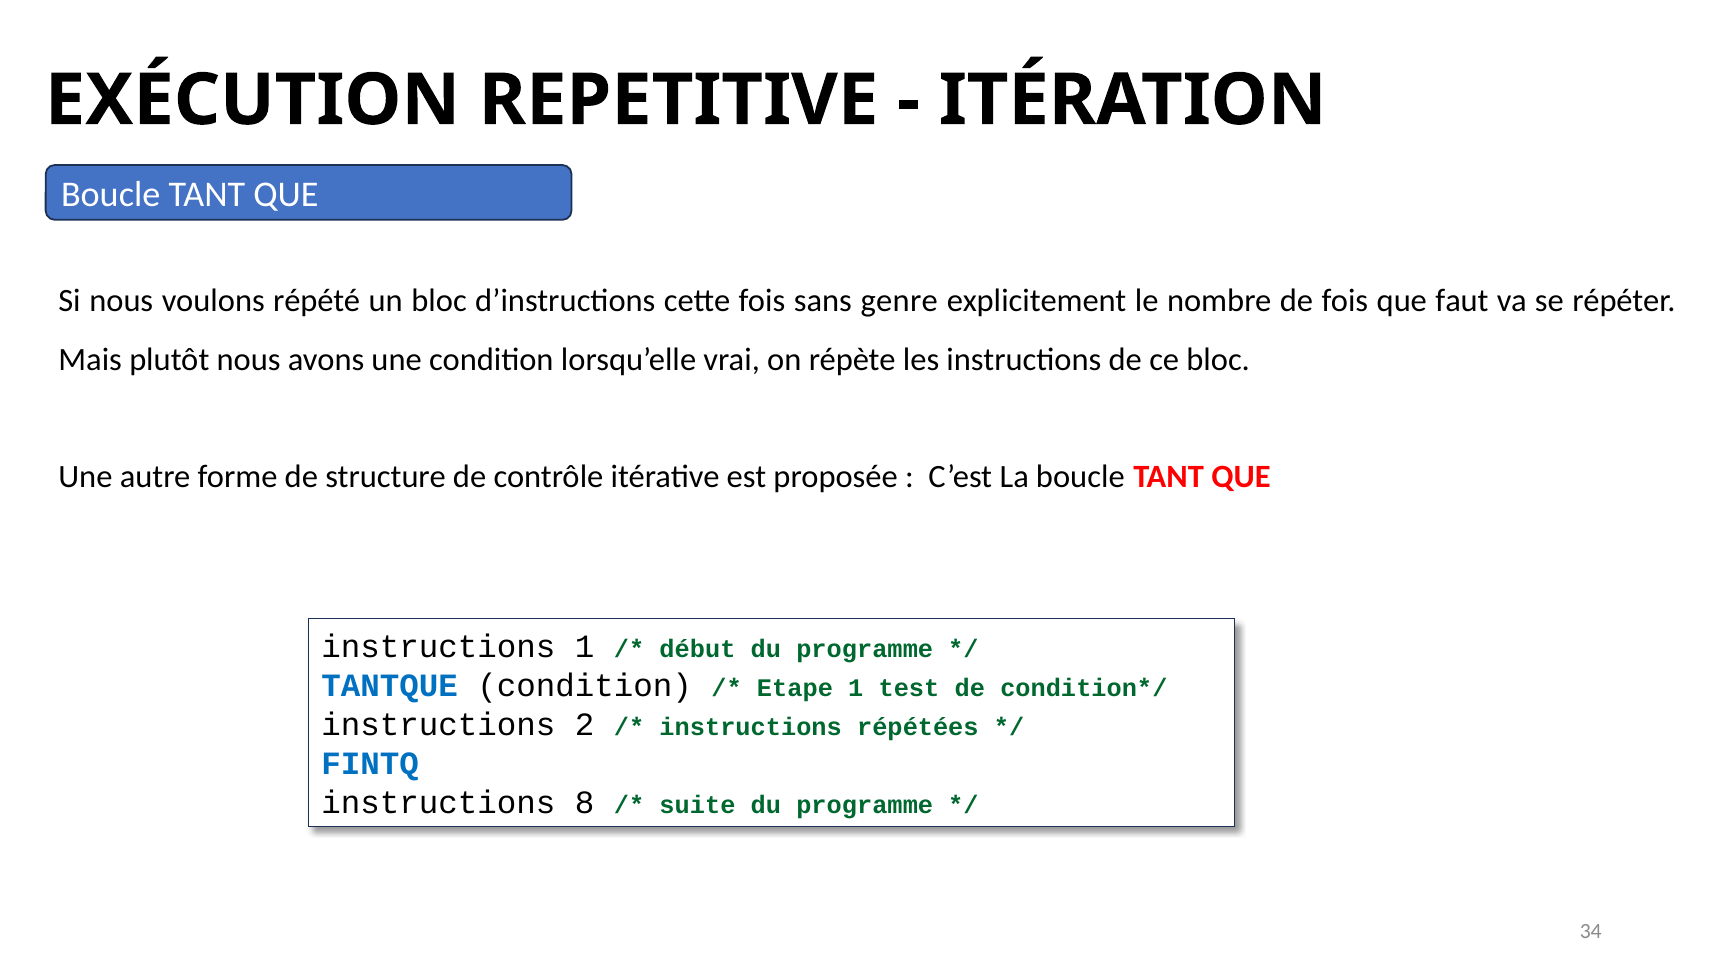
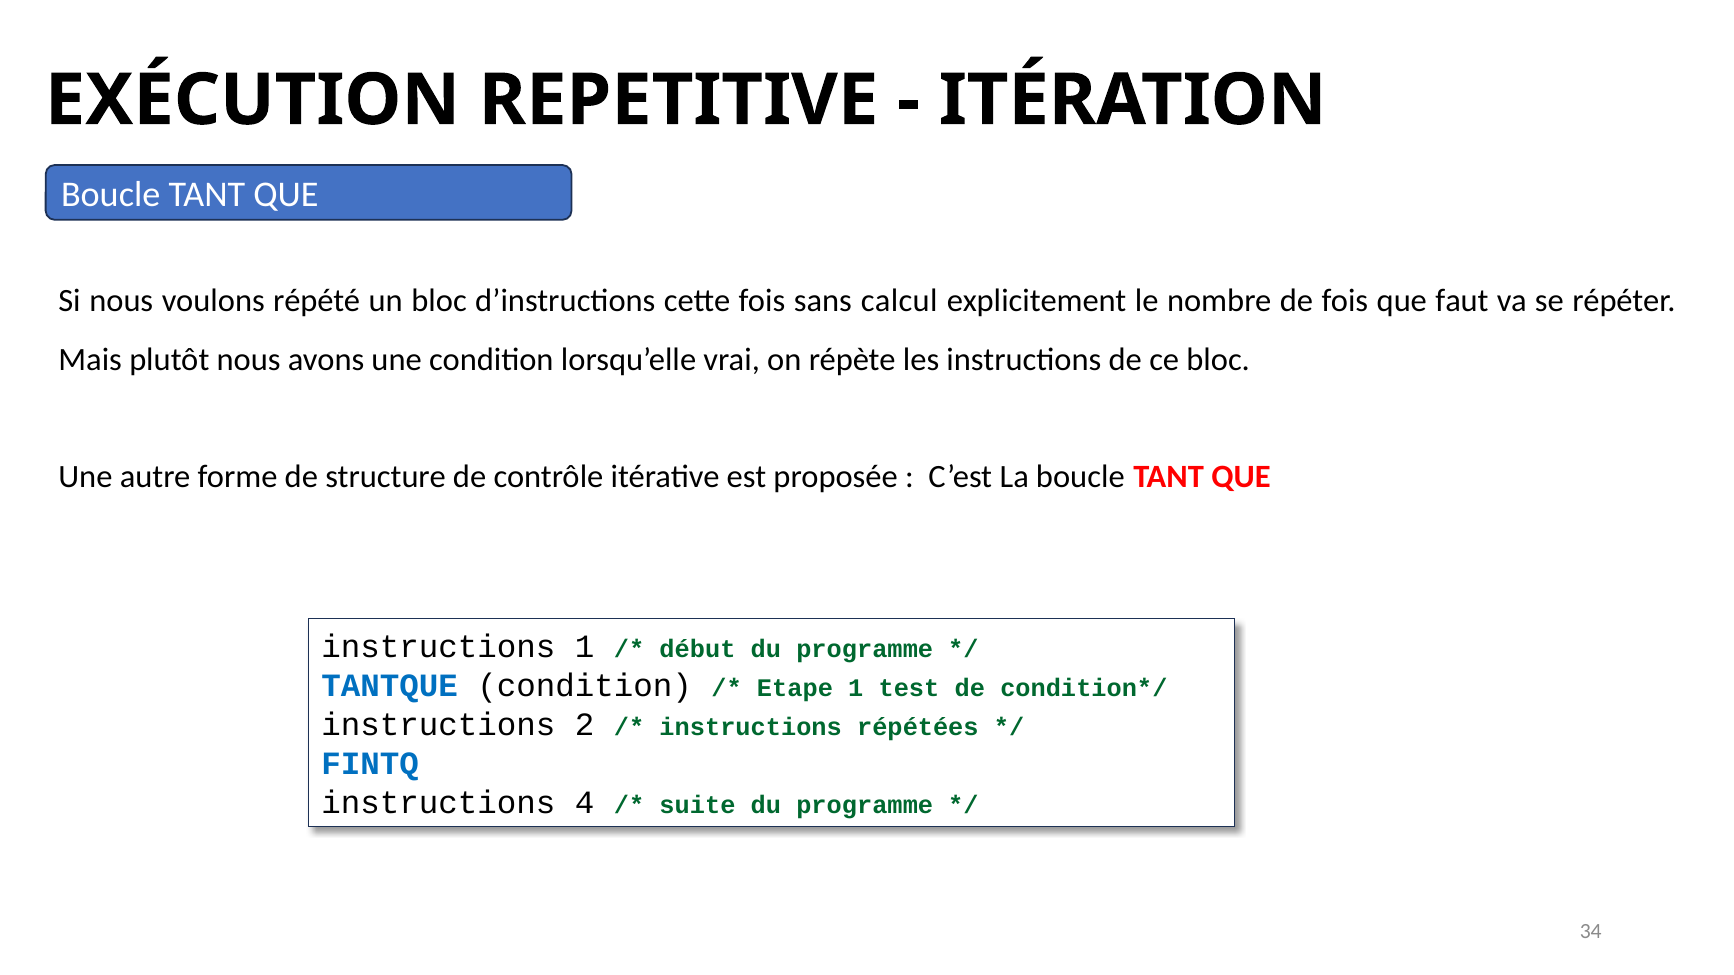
genre: genre -> calcul (899, 301)
8: 8 -> 4 (585, 803)
